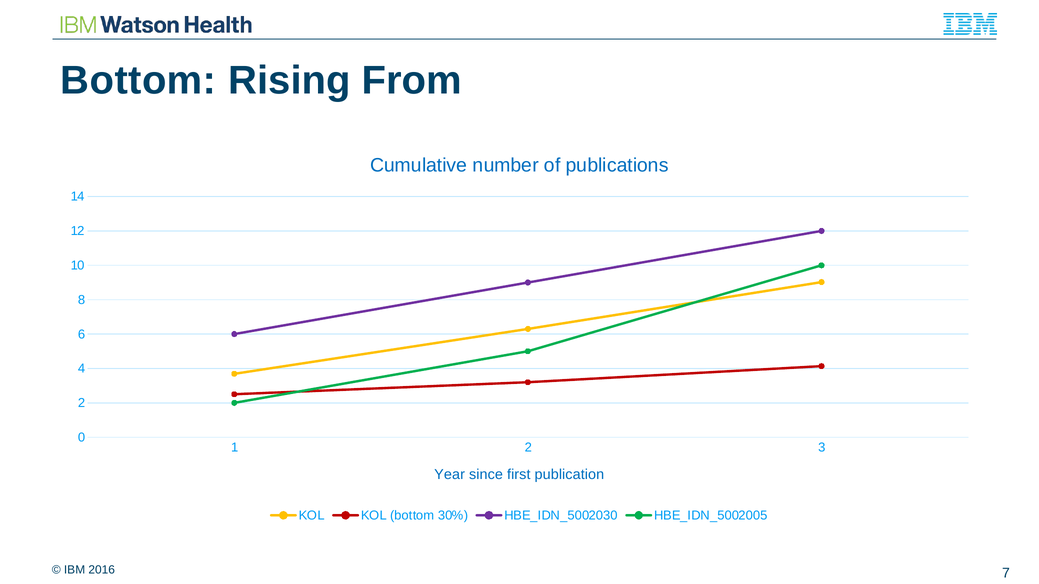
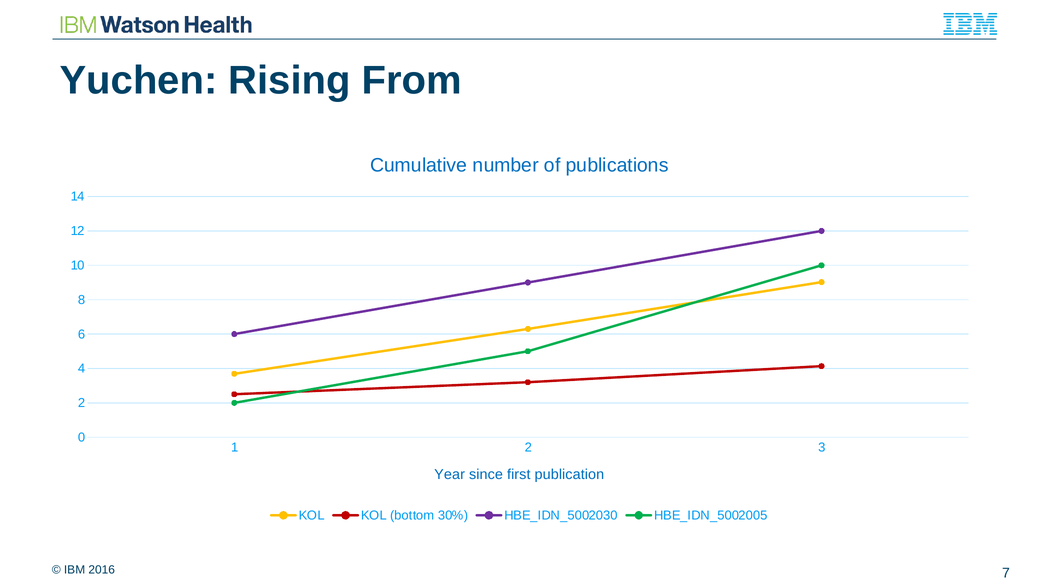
Bottom: Bottom -> Yuchen (139, 81)
